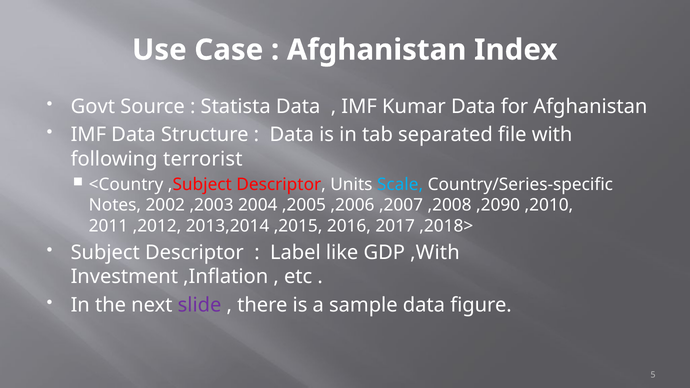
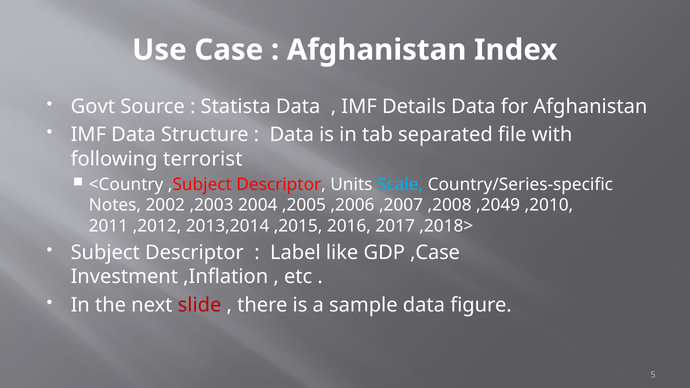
Kumar: Kumar -> Details (414, 107)
,2090: ,2090 -> ,2049 (498, 205)
,With: ,With -> ,Case (435, 253)
slide colour: purple -> red (200, 305)
